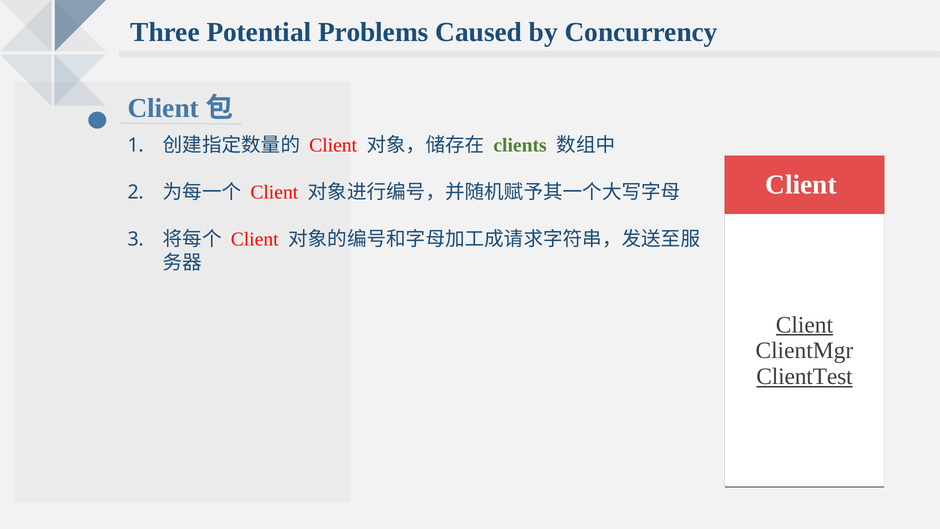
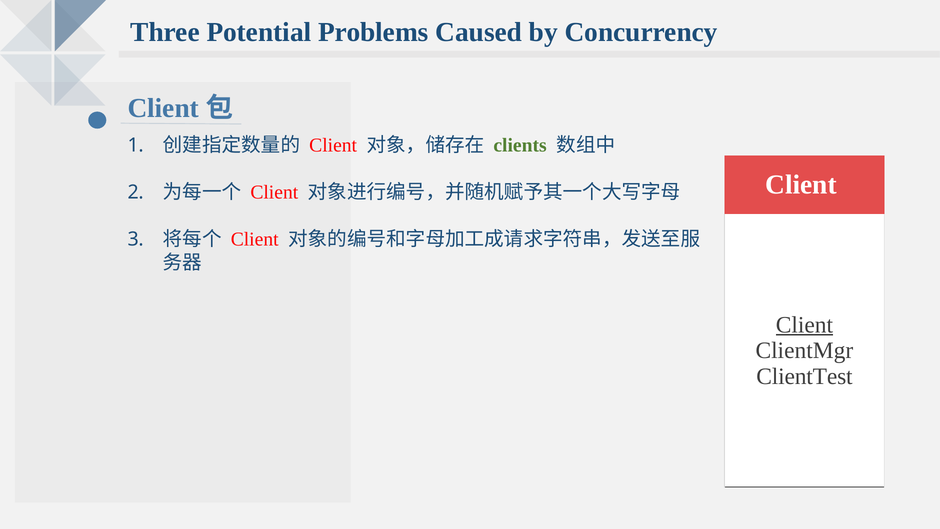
ClientTest underline: present -> none (804, 377)
